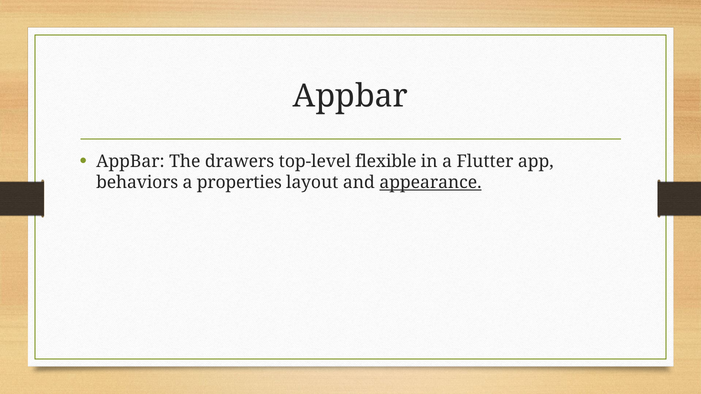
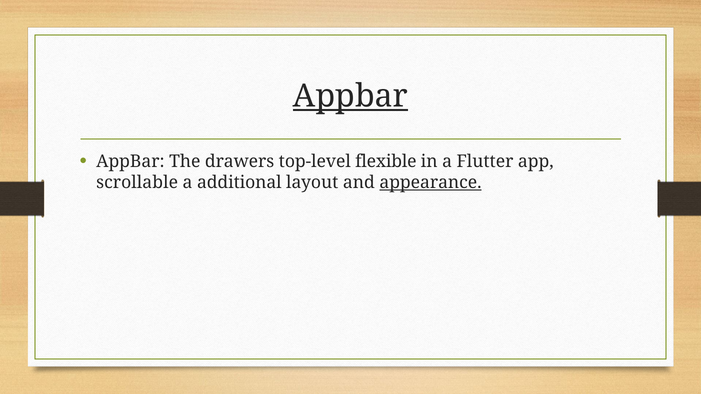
Appbar underline: none -> present (350, 96)
behaviors: behaviors -> scrollable (137, 182)
properties: properties -> additional (239, 182)
